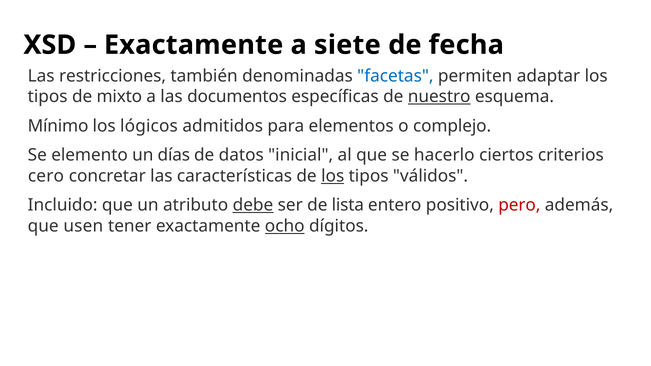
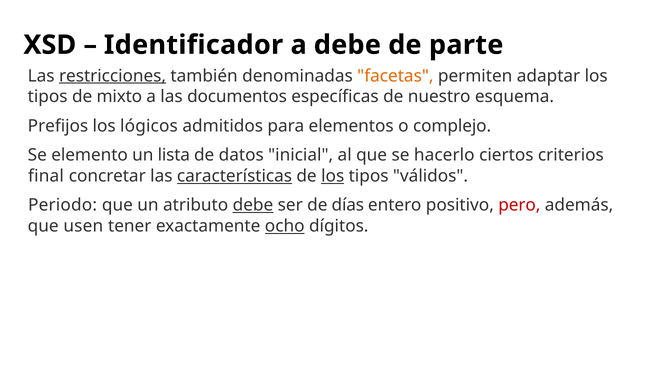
Exactamente: Exactamente -> Identificador (194, 45)
a siete: siete -> debe (347, 45)
fecha: fecha -> parte (466, 45)
restricciones underline: none -> present (113, 76)
facetas colour: blue -> orange (395, 76)
nuestro underline: present -> none (439, 97)
Mínimo: Mínimo -> Prefijos (58, 126)
días: días -> lista (174, 155)
cero: cero -> final (46, 176)
características underline: none -> present (235, 176)
Incluido: Incluido -> Periodo (63, 205)
lista: lista -> días (348, 205)
